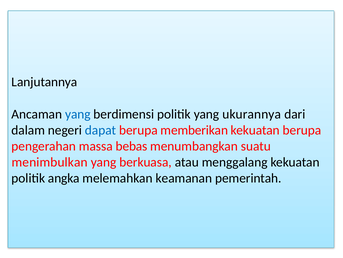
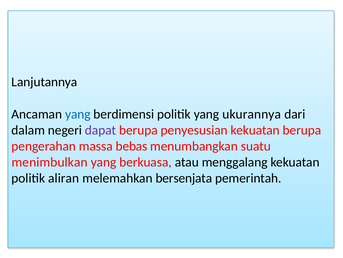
dapat colour: blue -> purple (101, 130)
memberikan: memberikan -> penyesusian (194, 130)
angka: angka -> aliran (64, 178)
keamanan: keamanan -> bersenjata (184, 178)
